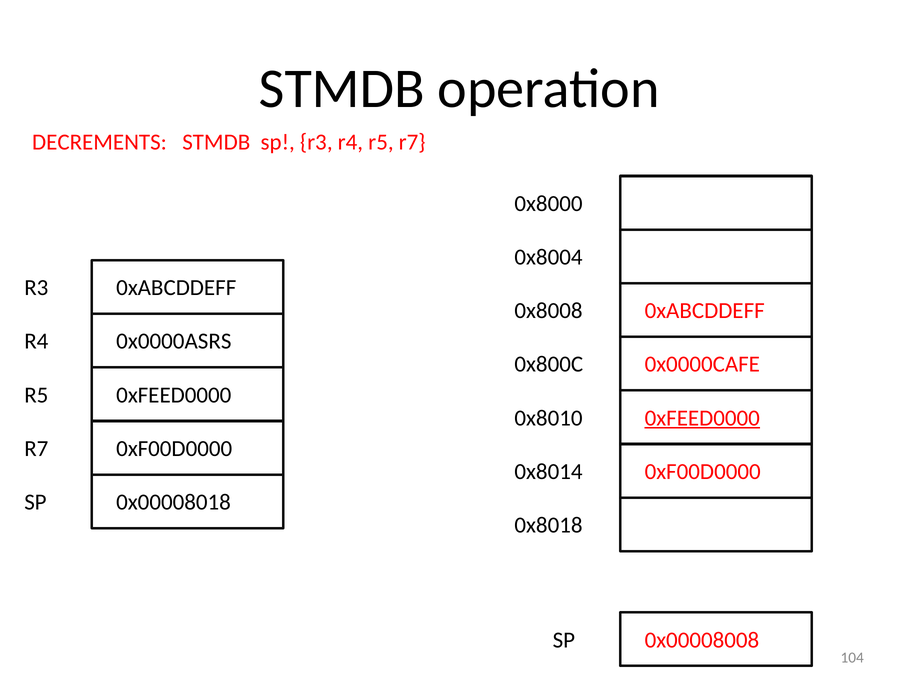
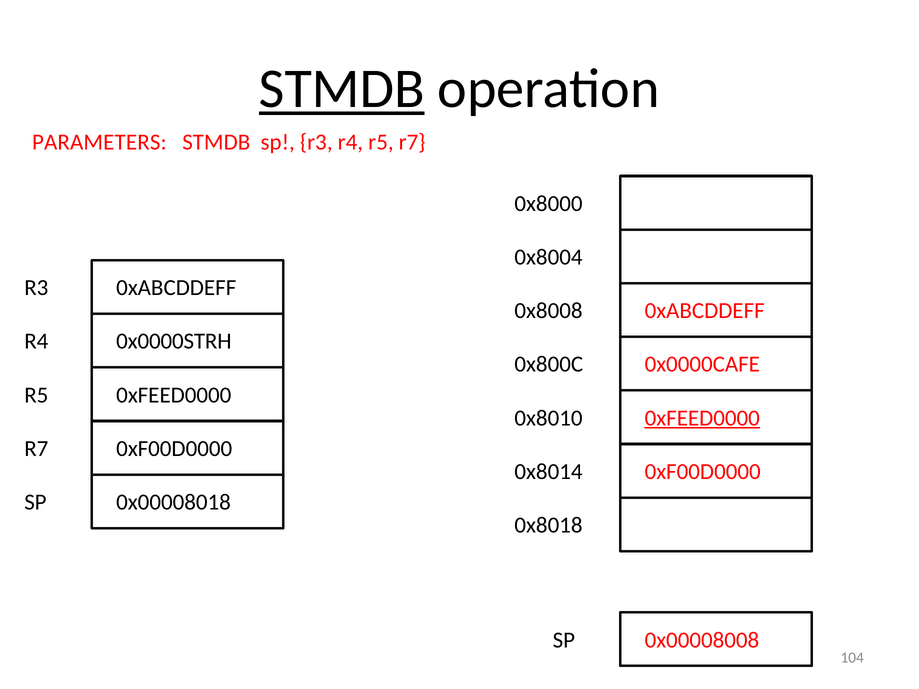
STMDB underline: none -> present (342, 89)
DECREMENTS: DECREMENTS -> PARAMETERS (99, 142)
0x0000ASRS: 0x0000ASRS -> 0x0000STRH (174, 342)
